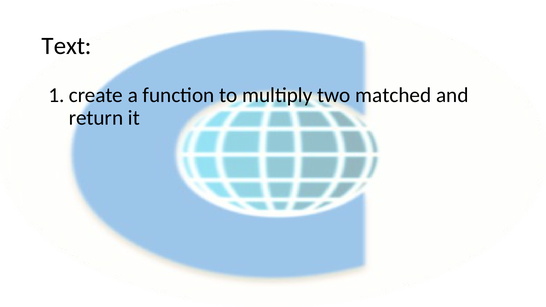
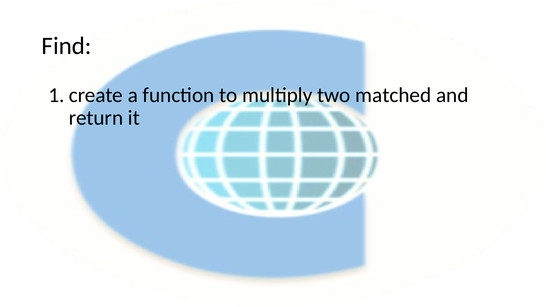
Text: Text -> Find (67, 46)
